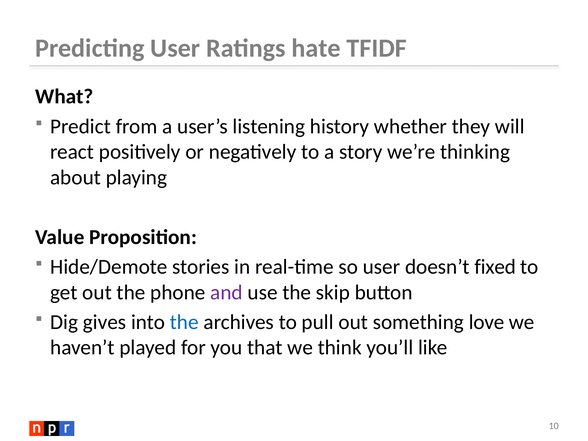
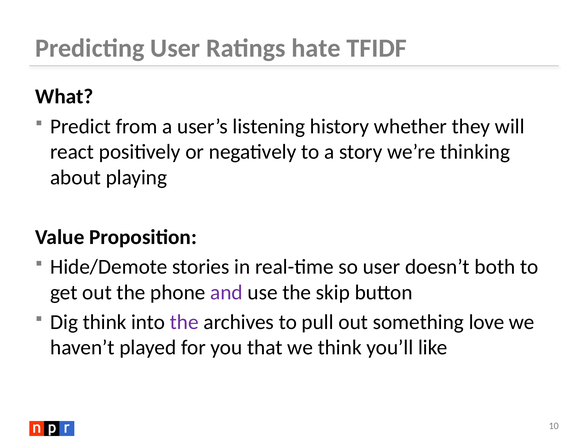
fixed: fixed -> both (495, 267)
Dig gives: gives -> think (105, 322)
the colour: blue -> purple (184, 322)
